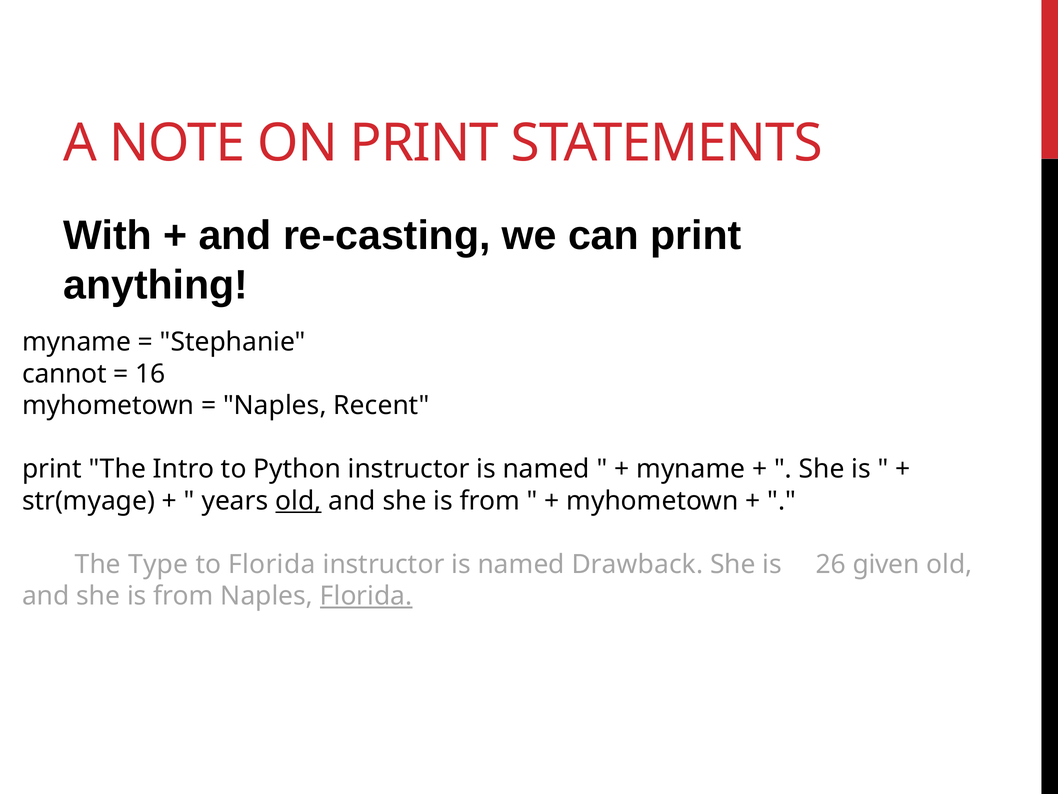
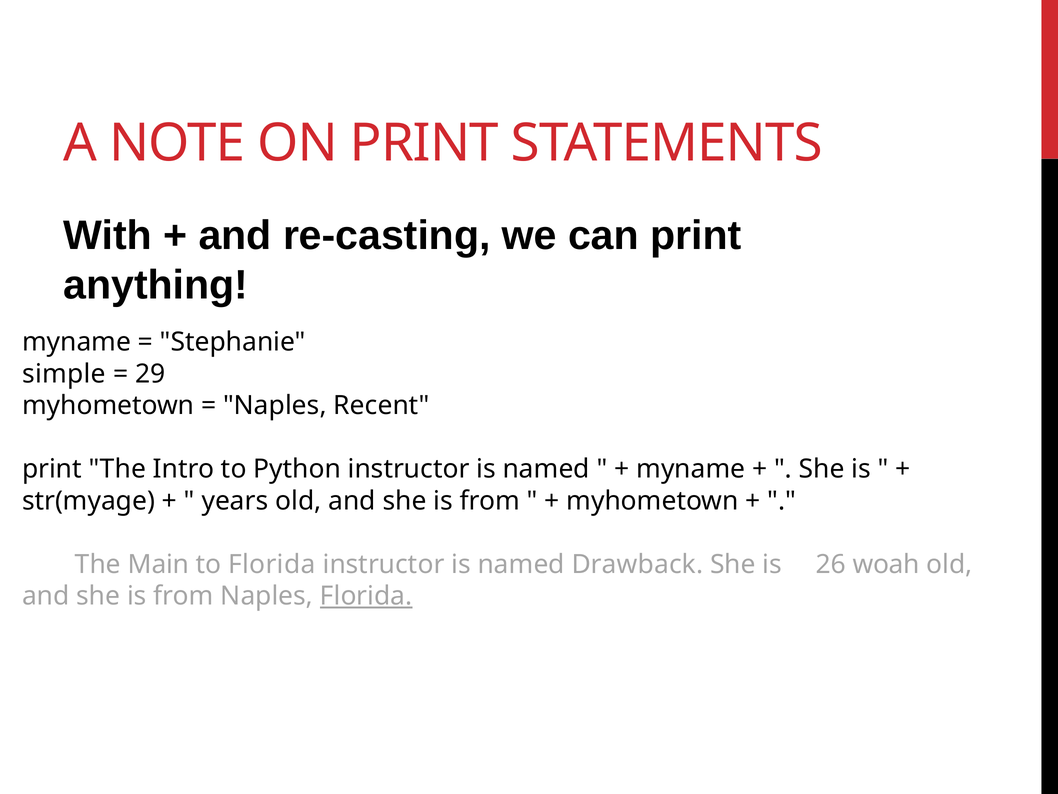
cannot: cannot -> simple (64, 374)
16: 16 -> 29 (150, 374)
old underline: present -> none (298, 501)
Type: Type -> Main (158, 564)
given: given -> woah (886, 564)
